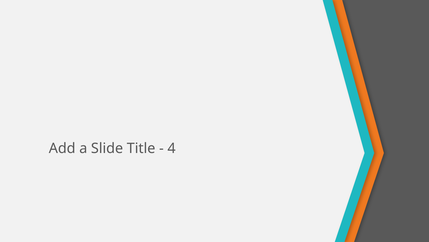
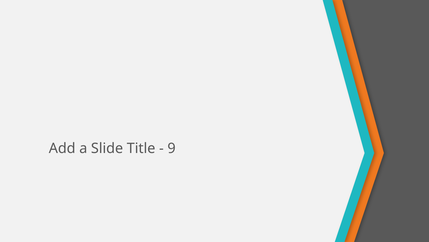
4: 4 -> 9 (172, 148)
